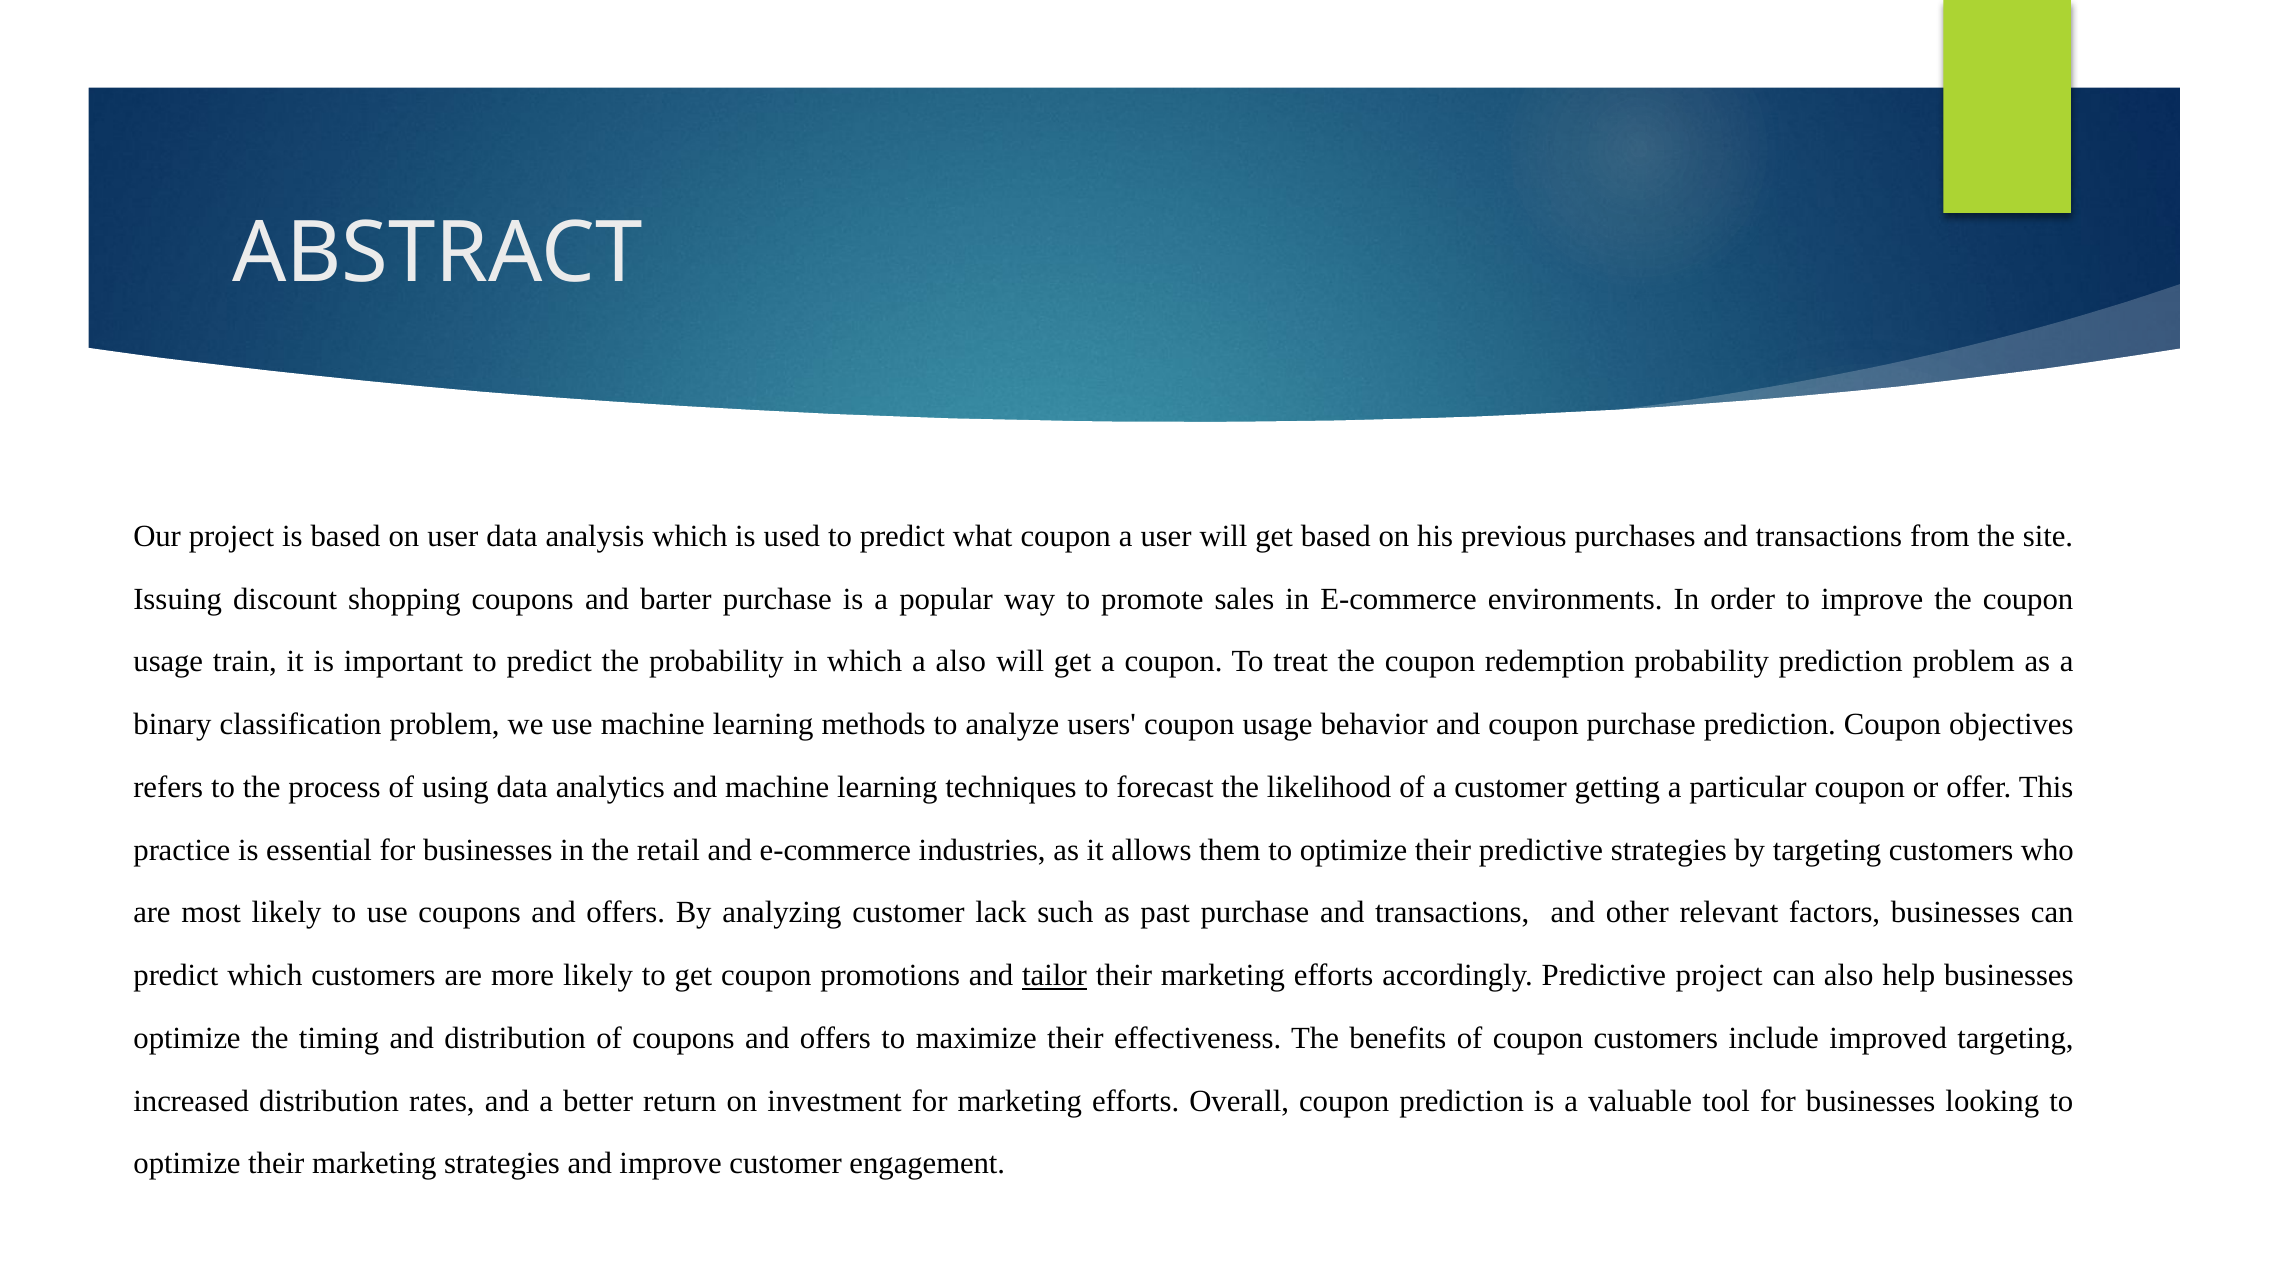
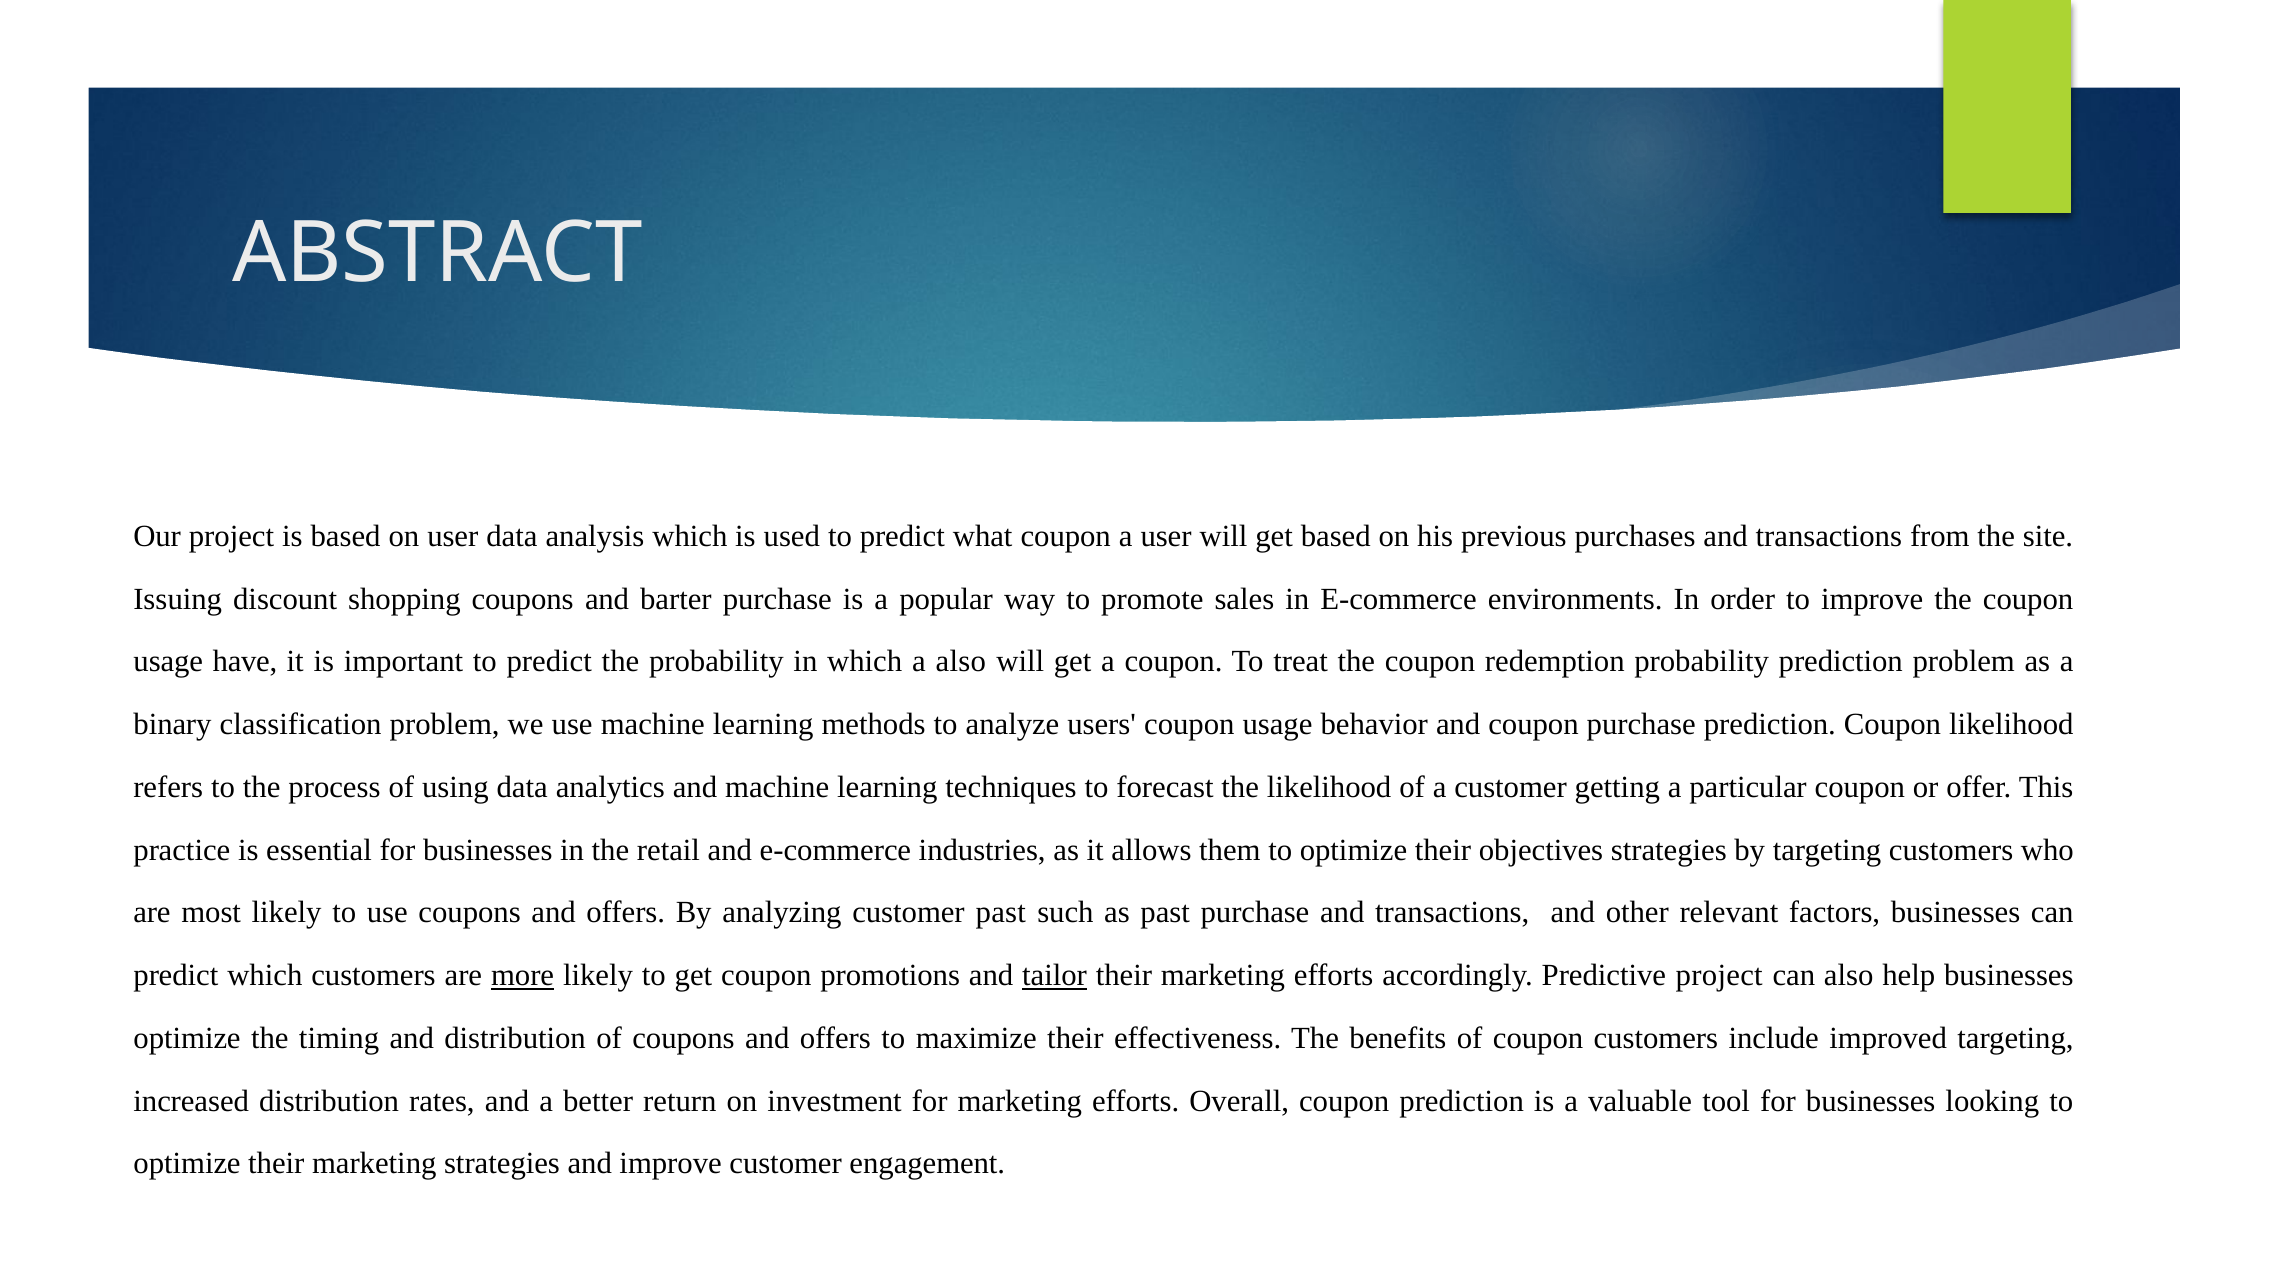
train: train -> have (245, 662)
Coupon objectives: objectives -> likelihood (2011, 724)
their predictive: predictive -> objectives (1541, 850)
customer lack: lack -> past (1001, 913)
more underline: none -> present (523, 975)
